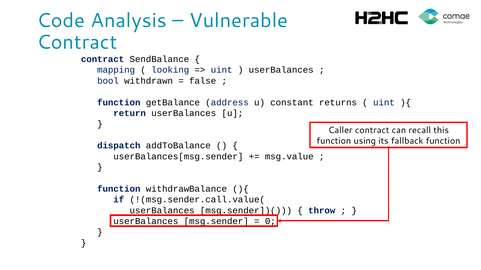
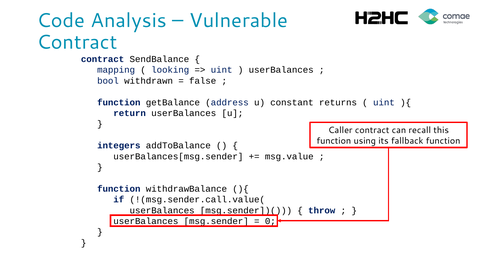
dispatch: dispatch -> integers (119, 146)
